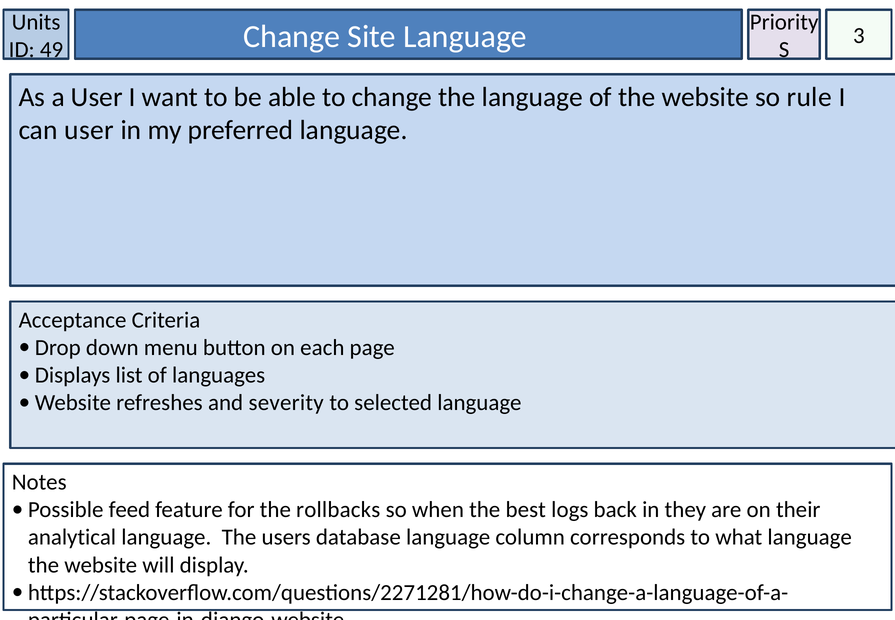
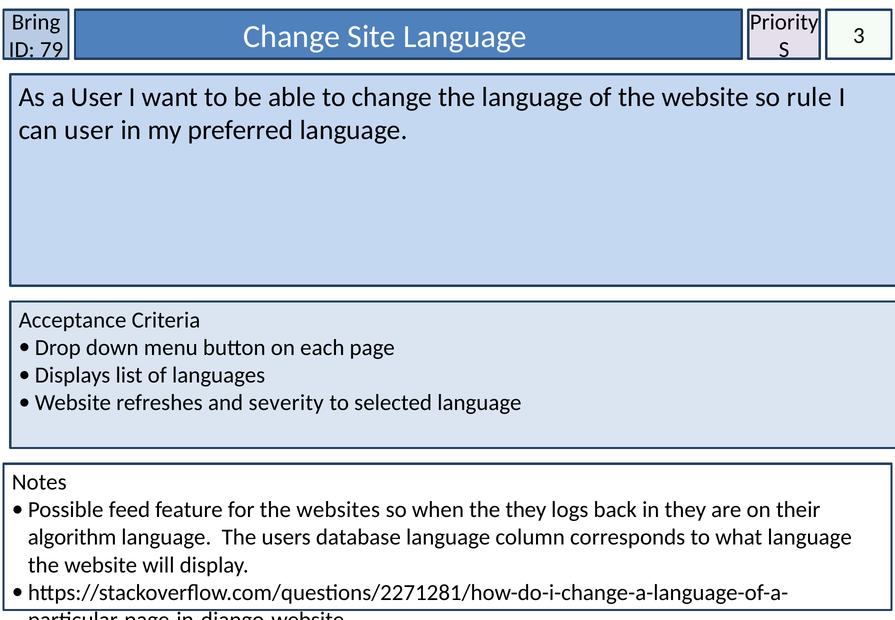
Units: Units -> Bring (36, 22)
49: 49 -> 79 (52, 50)
rollbacks: rollbacks -> websites (338, 510)
the best: best -> they (526, 510)
analytical: analytical -> algorithm (72, 537)
